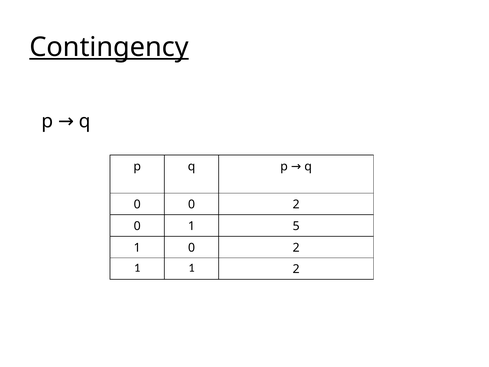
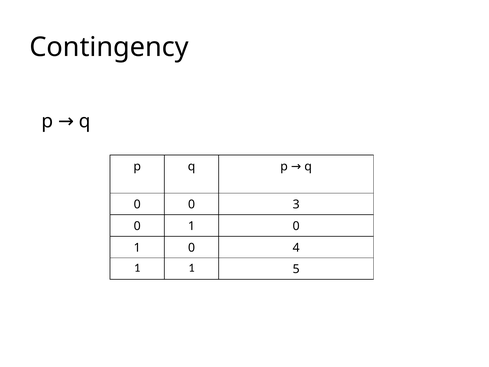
Contingency underline: present -> none (109, 47)
0 0 2: 2 -> 3 (296, 204)
5: 5 -> 0 (296, 226)
1 0 2: 2 -> 4 (296, 248)
1 2: 2 -> 5 (296, 269)
